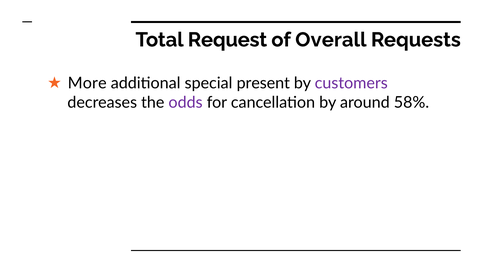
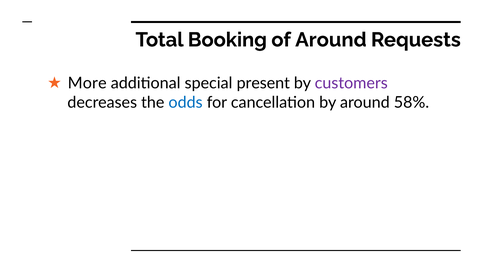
Request: Request -> Booking (227, 40)
of Overall: Overall -> Around (331, 40)
odds colour: purple -> blue (186, 102)
